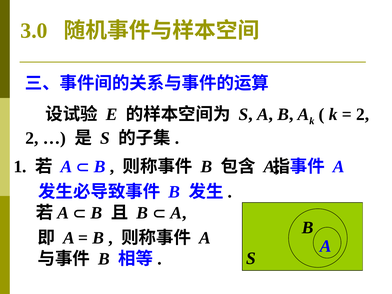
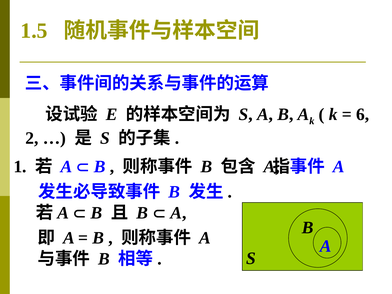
3.0: 3.0 -> 1.5 (34, 31)
2: 2 -> 6 (363, 114)
